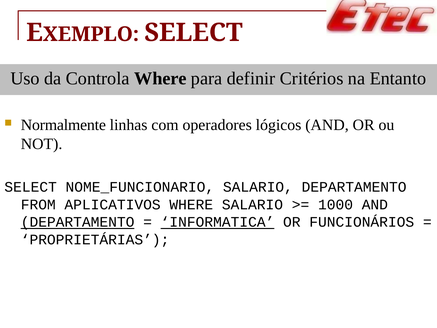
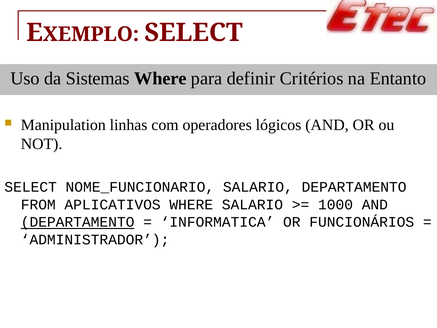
Controla: Controla -> Sistemas (98, 78)
Normalmente: Normalmente -> Manipulation (63, 125)
INFORMATICA underline: present -> none (217, 222)
PROPRIETÁRIAS: PROPRIETÁRIAS -> ADMINISTRADOR (95, 239)
